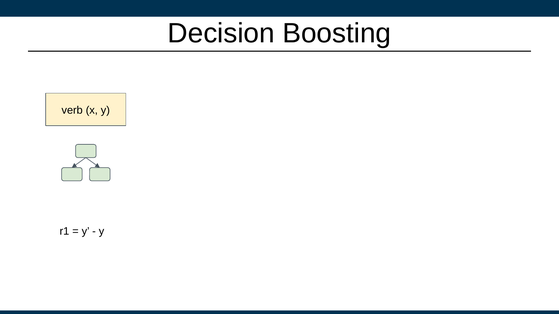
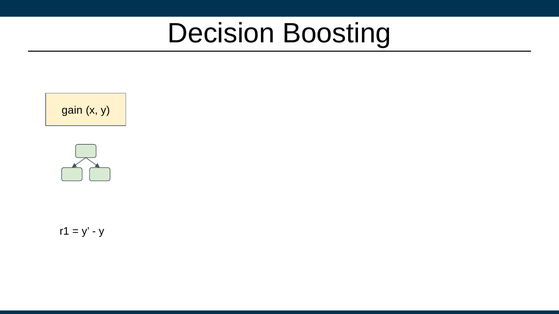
verb: verb -> gain (72, 110)
